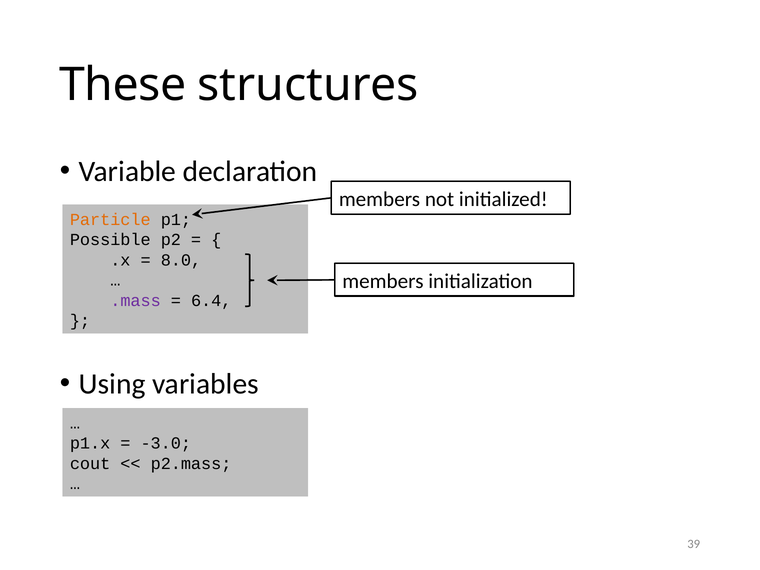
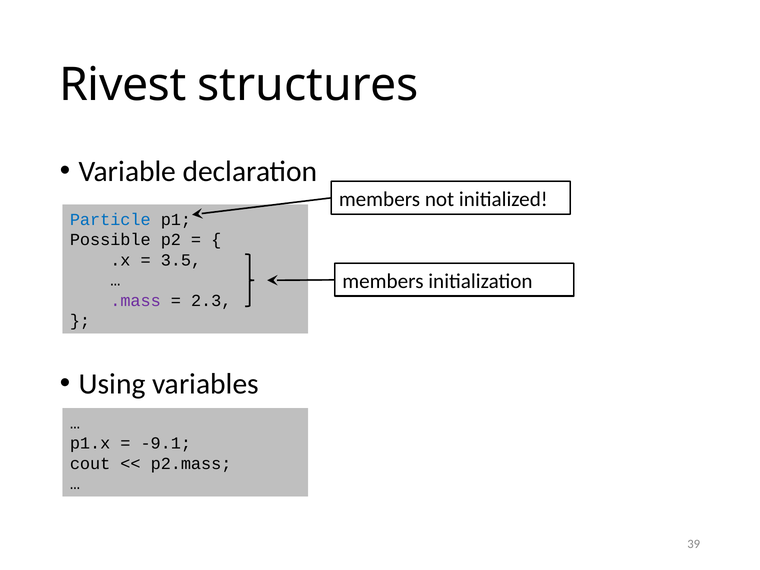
These: These -> Rivest (123, 85)
Particle colour: orange -> blue (110, 219)
8.0: 8.0 -> 3.5 (181, 260)
6.4: 6.4 -> 2.3 (211, 300)
-3.0: -3.0 -> -9.1 (166, 443)
